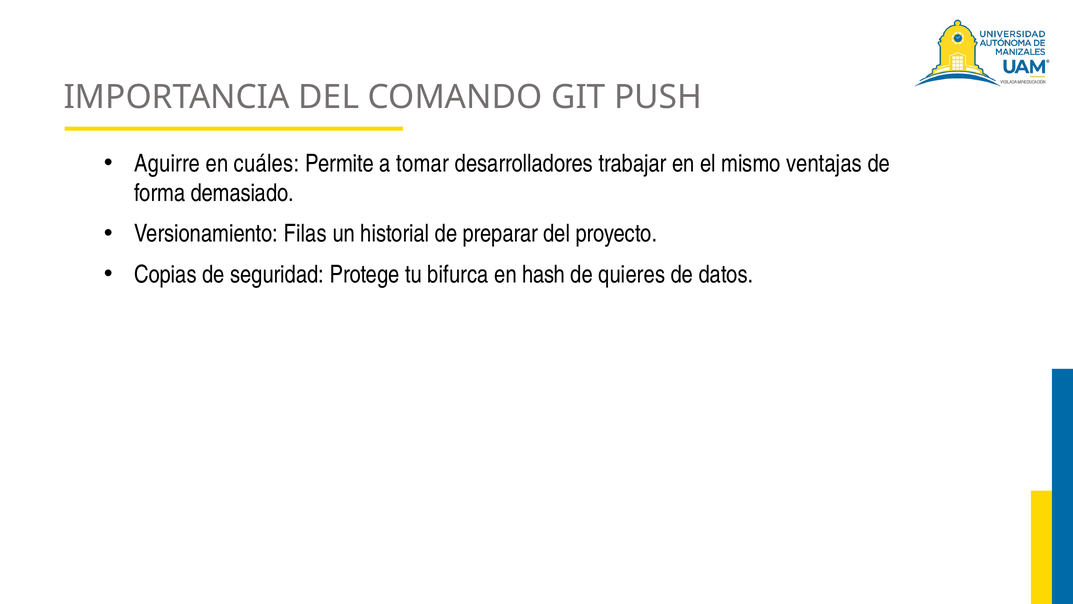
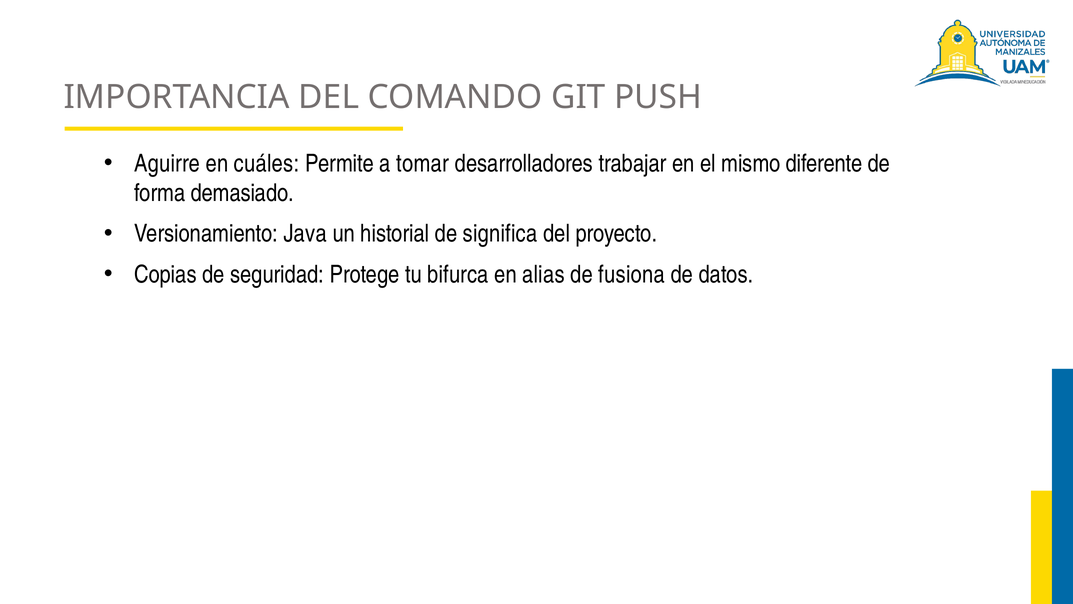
ventajas: ventajas -> diferente (824, 163)
Filas: Filas -> Java (305, 234)
preparar: preparar -> significa (500, 234)
hash: hash -> alias (543, 274)
quieres: quieres -> fusiona (632, 274)
